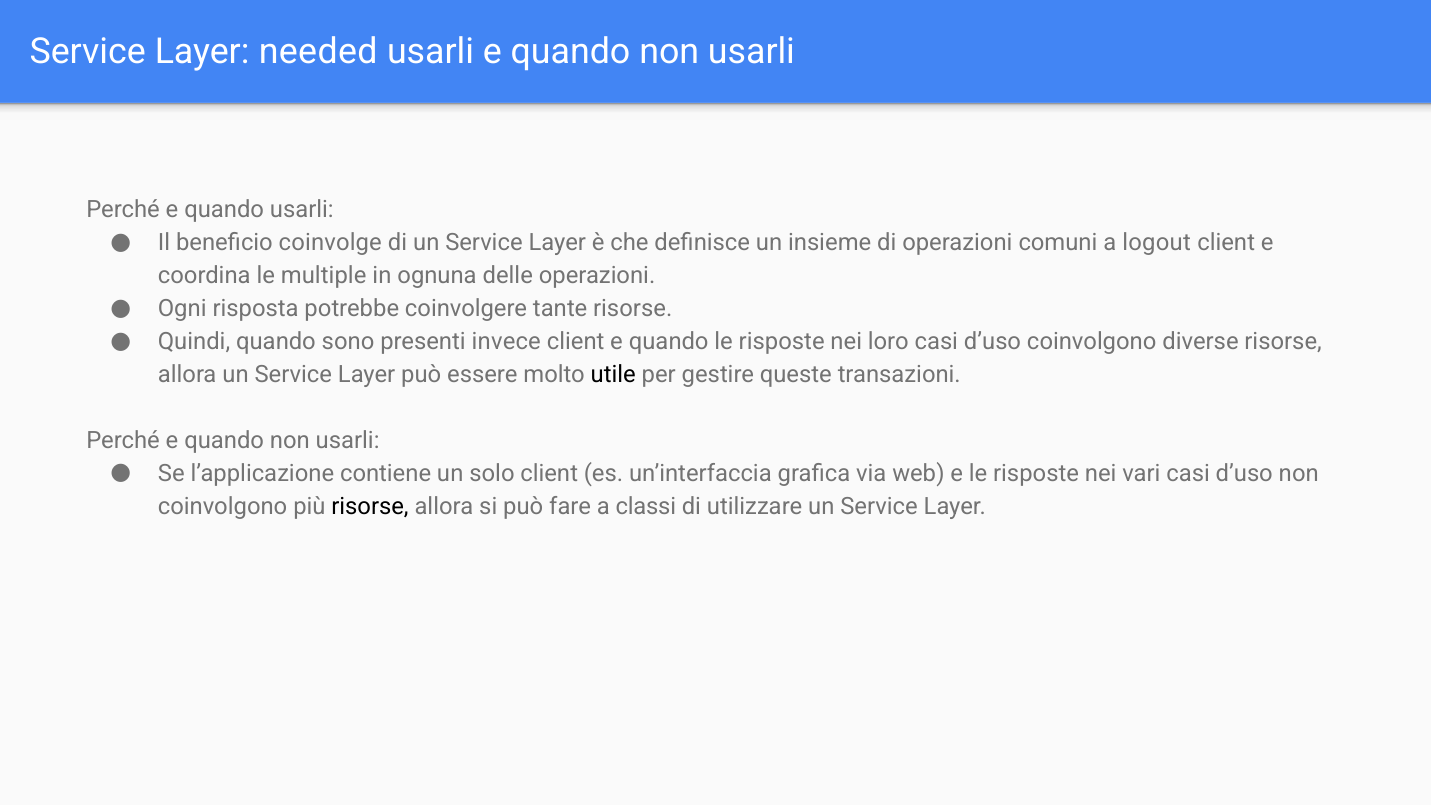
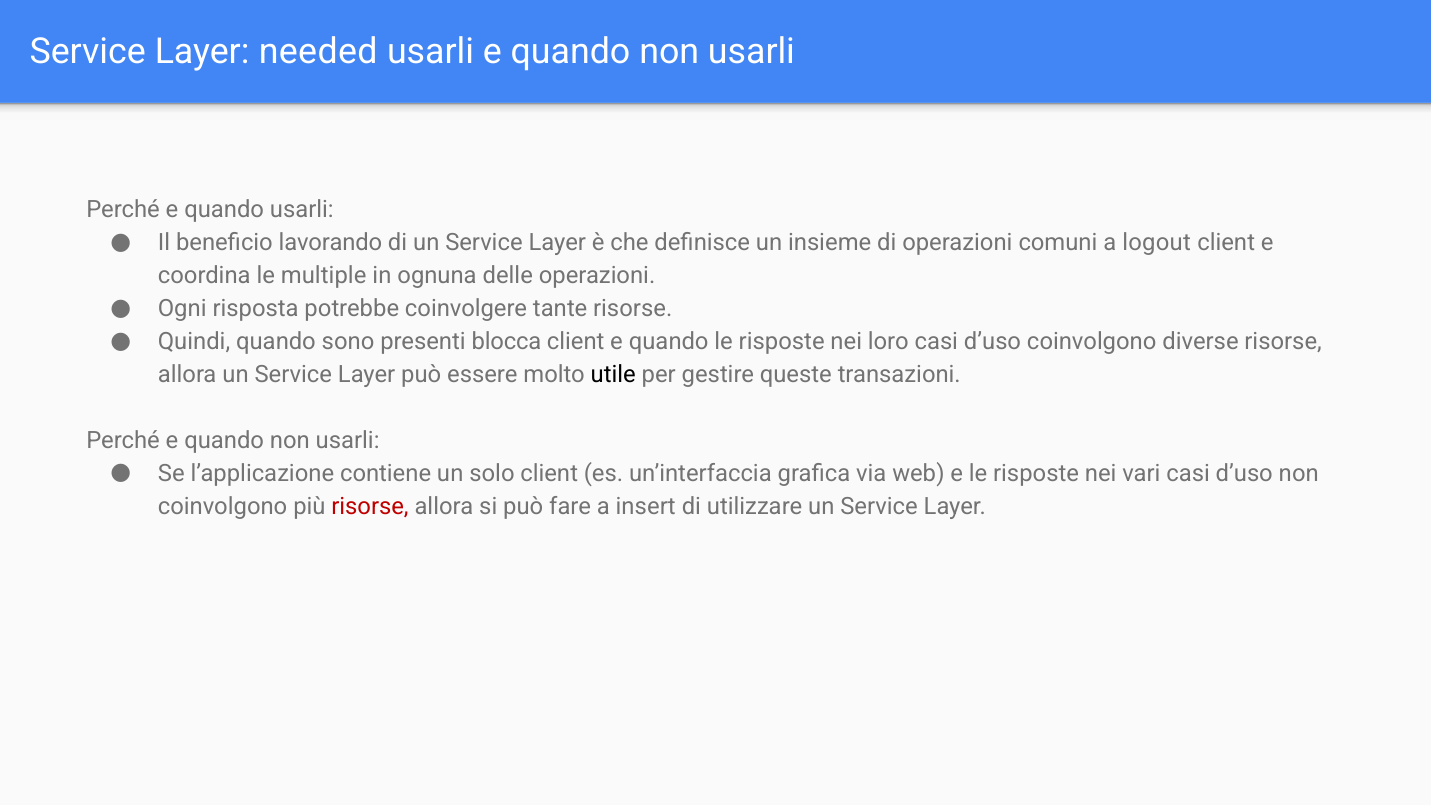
coinvolge: coinvolge -> lavorando (330, 243)
invece: invece -> blocca (506, 342)
risorse colour: black -> red (370, 506)
classi: classi -> insert (646, 506)
